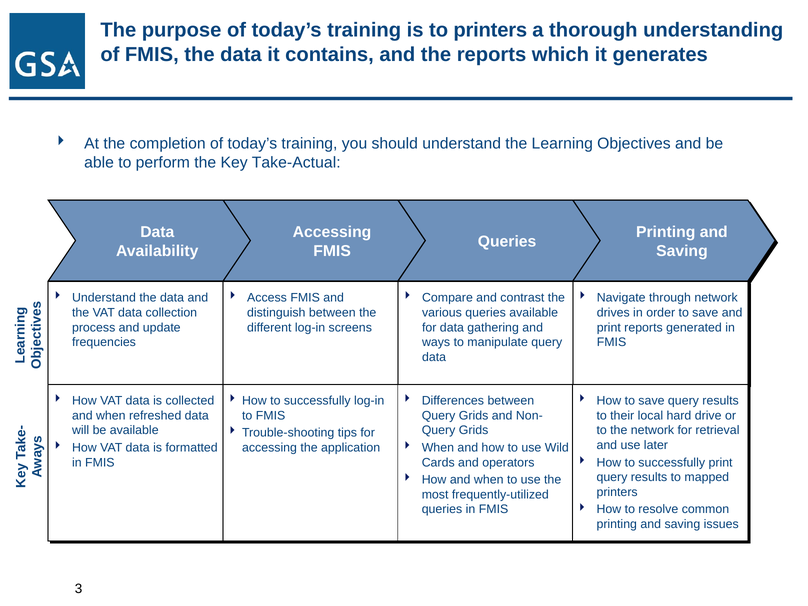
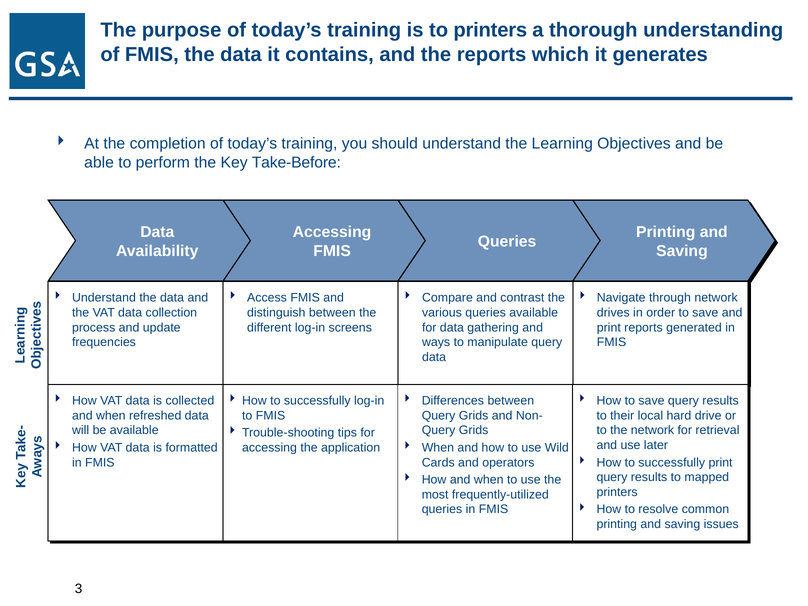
Take-Actual: Take-Actual -> Take-Before (296, 163)
